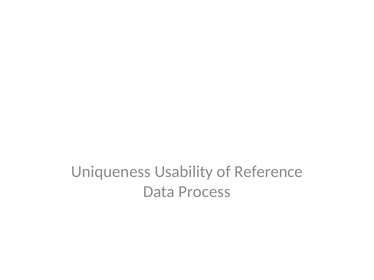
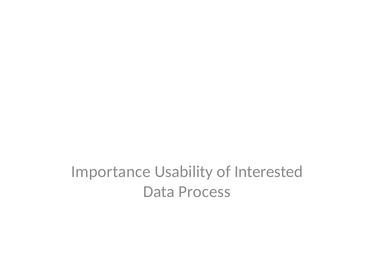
Uniqueness: Uniqueness -> Importance (111, 172)
Reference: Reference -> Interested (269, 172)
